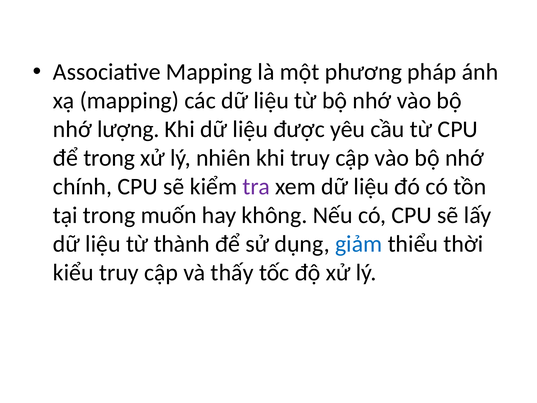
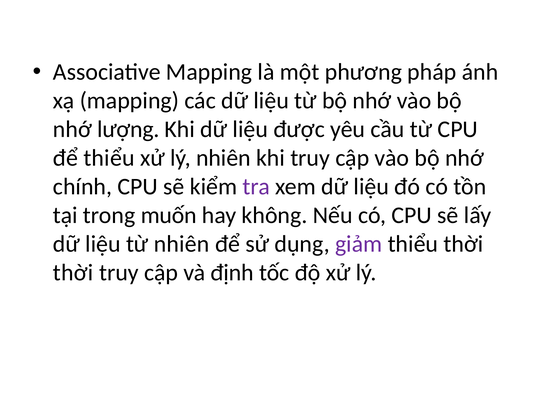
để trong: trong -> thiểu (109, 158)
từ thành: thành -> nhiên (182, 244)
giảm colour: blue -> purple (359, 244)
kiểu: kiểu -> thời (73, 273)
thấy: thấy -> định (232, 273)
